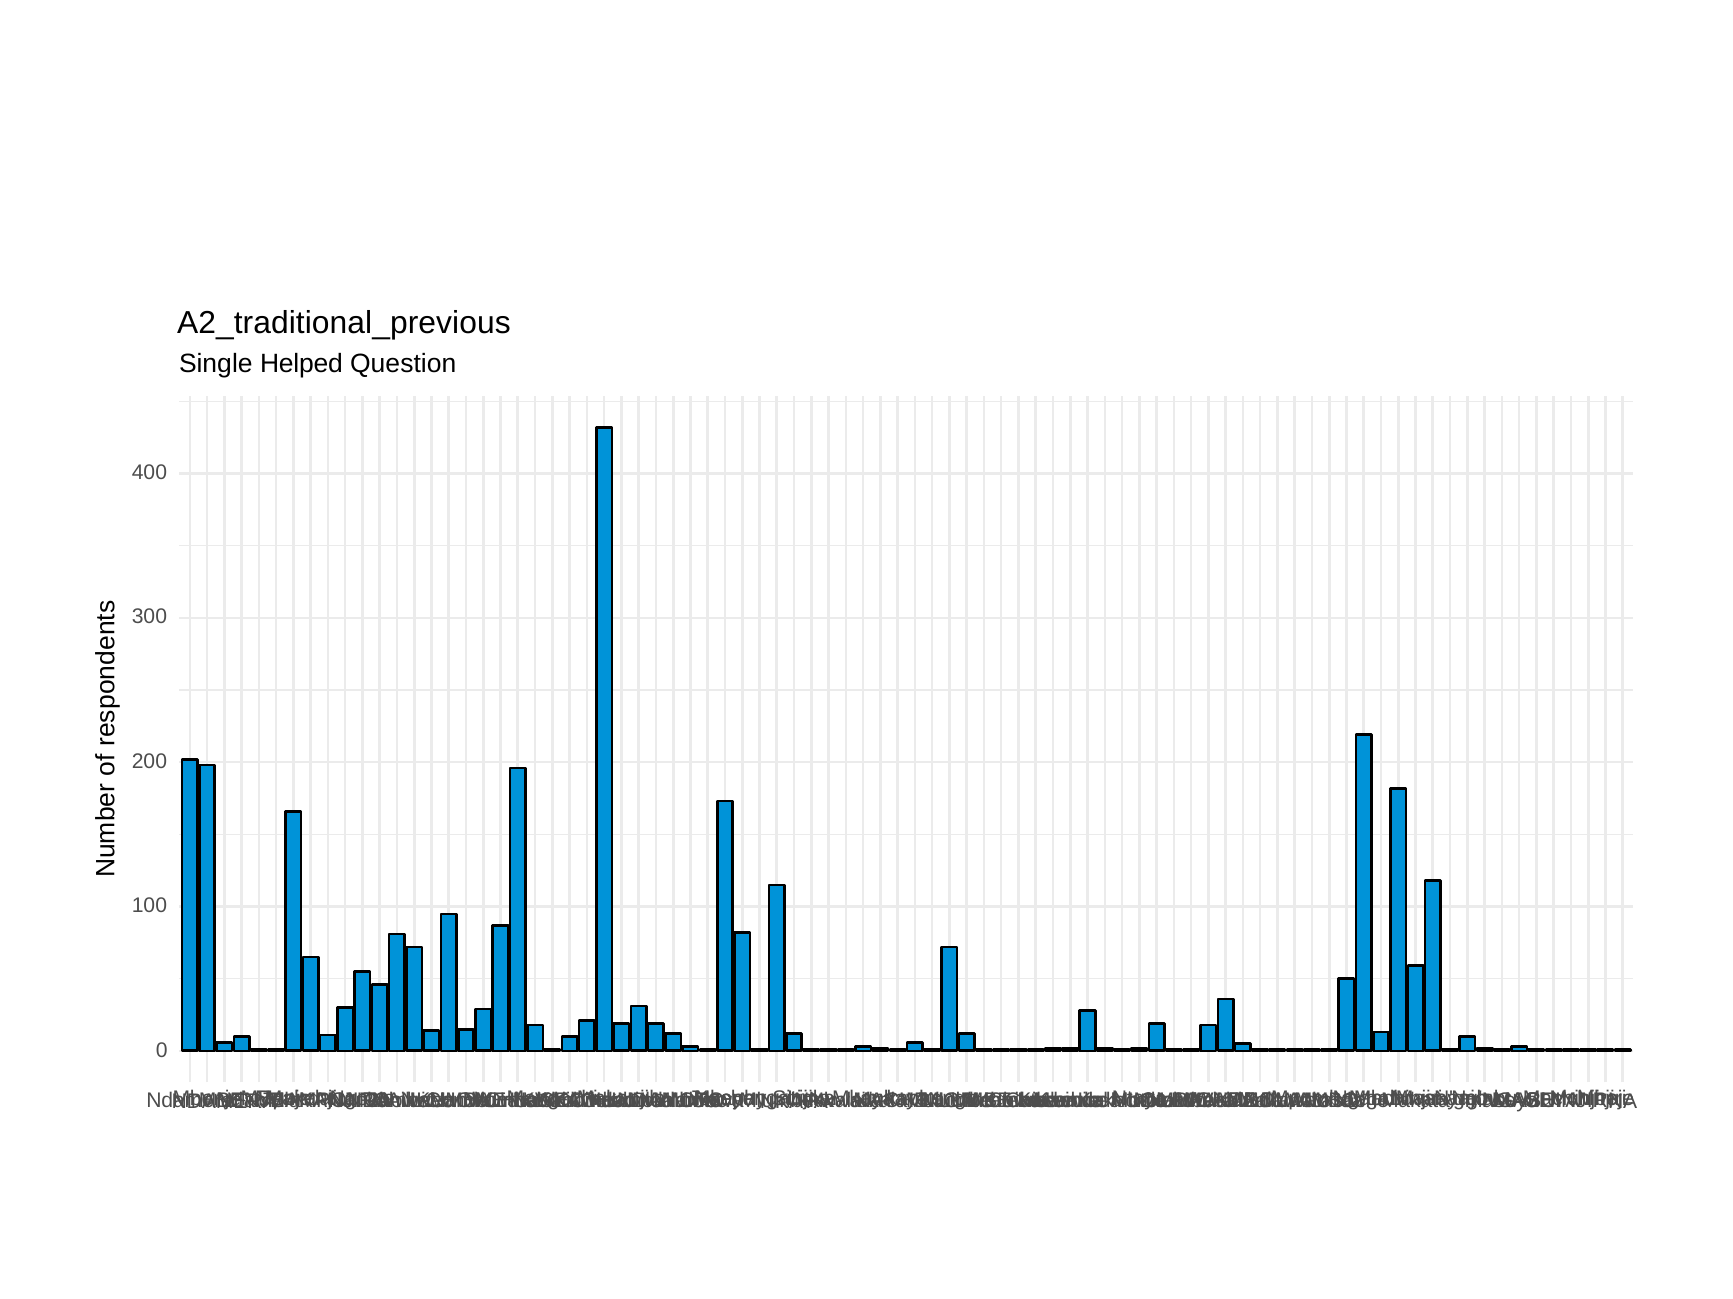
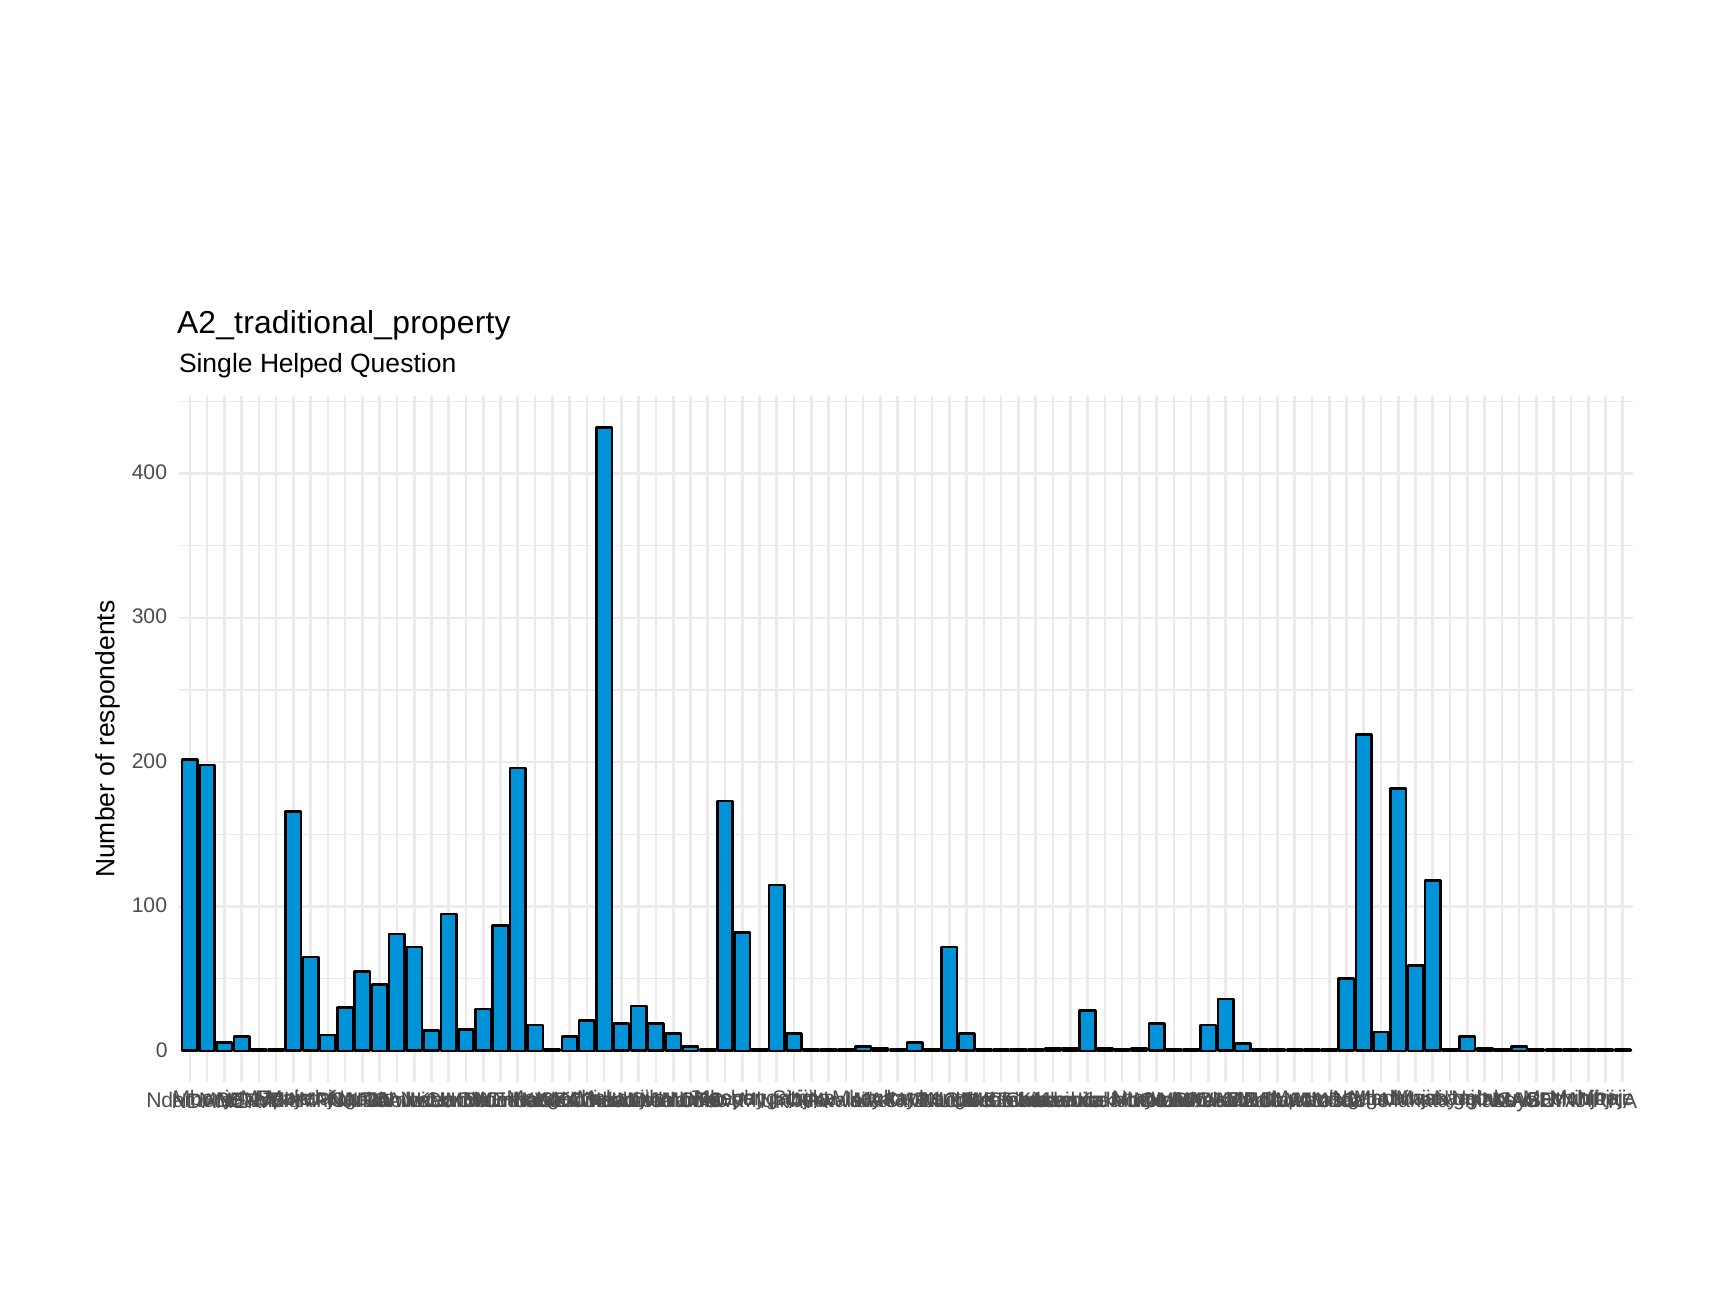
A2_traditional_previous: A2_traditional_previous -> A2_traditional_property (344, 323)
